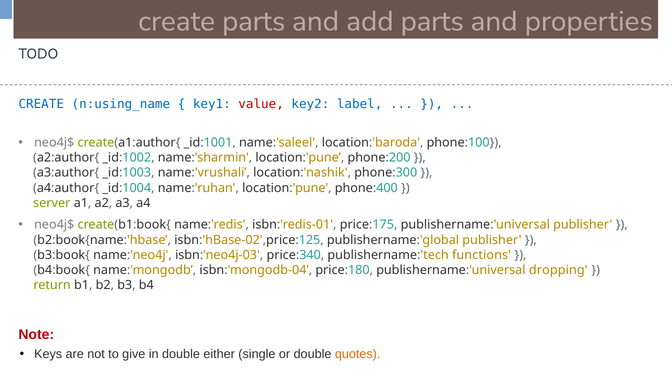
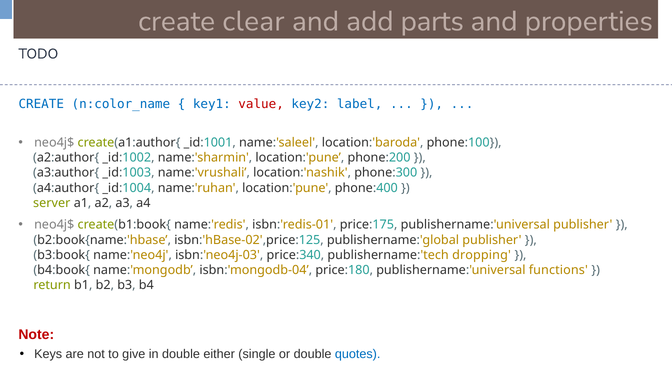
create parts: parts -> clear (253, 21)
n:using_name: n:using_name -> n:color_name (121, 104)
functions: functions -> dropping (482, 255)
dropping: dropping -> functions (558, 270)
quotes colour: orange -> blue (358, 354)
